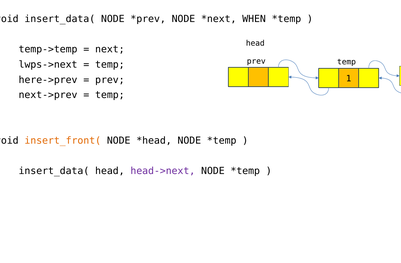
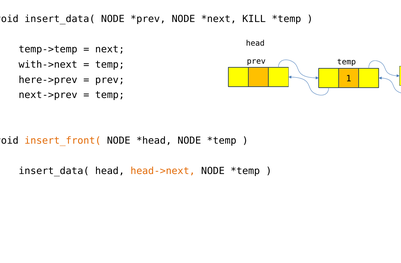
WHEN: WHEN -> KILL (254, 19)
lwps->next: lwps->next -> with->next (48, 65)
head->next colour: purple -> orange (163, 171)
